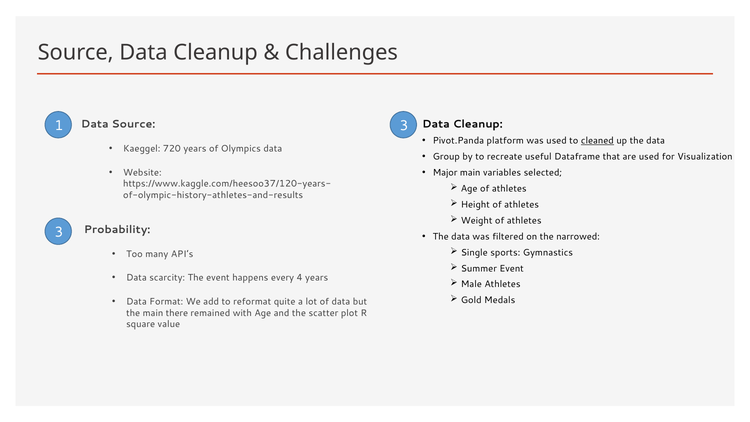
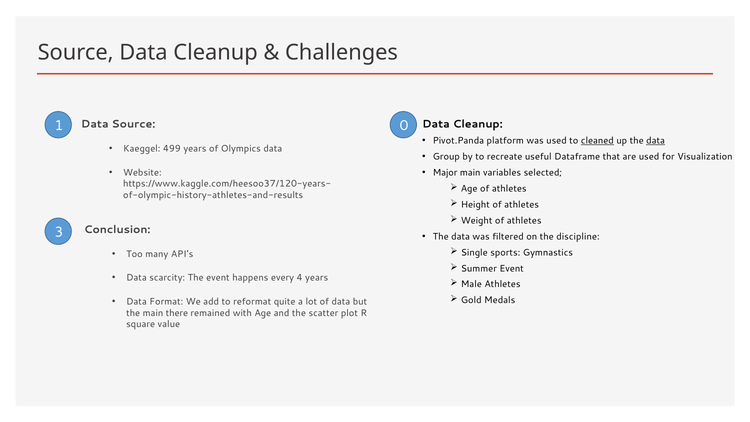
1 3: 3 -> 0 (404, 126)
data underline: none -> present (656, 141)
720: 720 -> 499 (172, 149)
Probability: Probability -> Conclusion (117, 229)
narrowed: narrowed -> discipline (578, 236)
